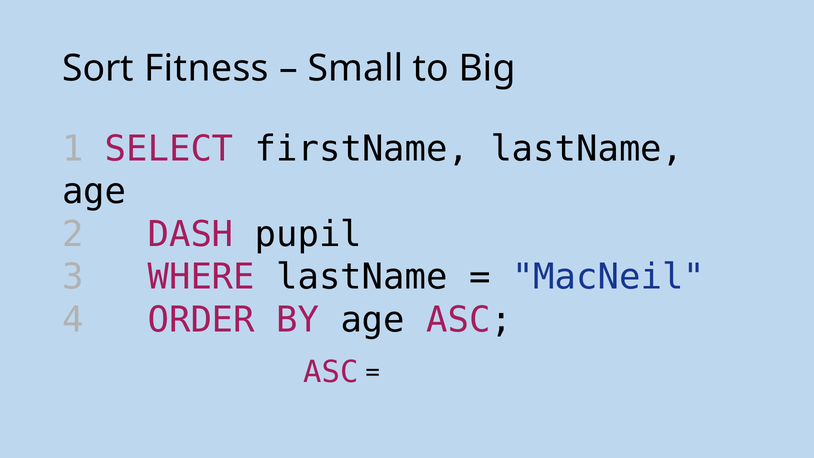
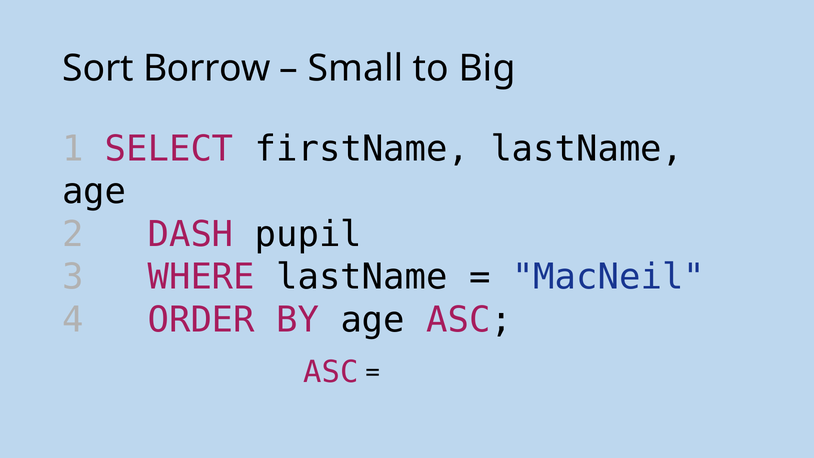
Fitness: Fitness -> Borrow (207, 68)
